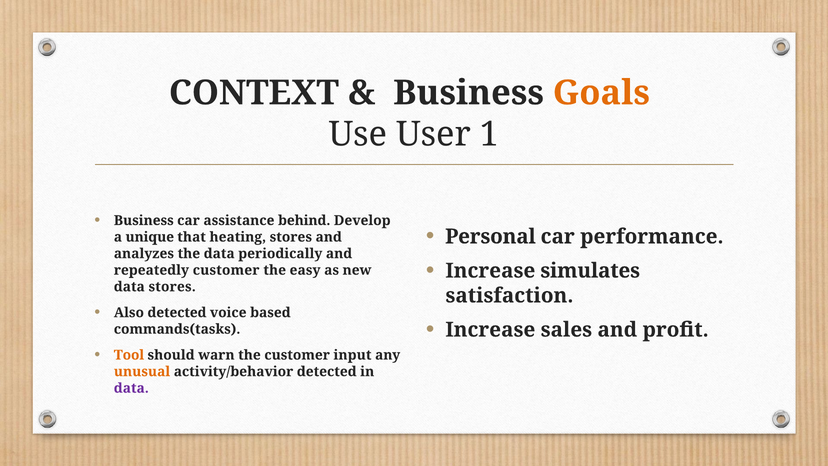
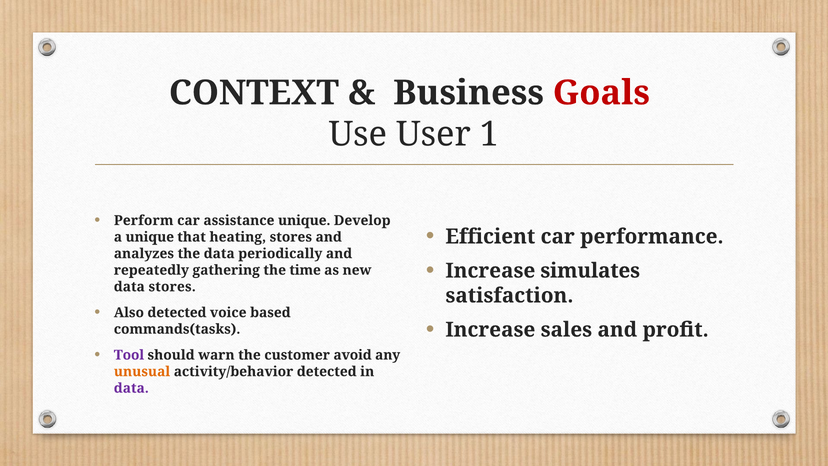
Goals colour: orange -> red (601, 93)
Business: Business -> Perform (144, 220)
assistance behind: behind -> unique (304, 220)
Personal: Personal -> Efficient (490, 236)
repeatedly customer: customer -> gathering (226, 270)
easy: easy -> time (305, 270)
Tool colour: orange -> purple (129, 355)
input: input -> avoid (353, 355)
